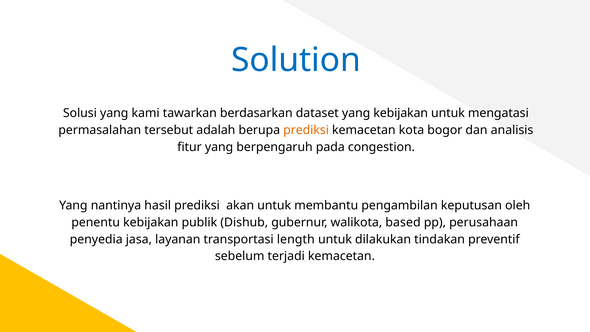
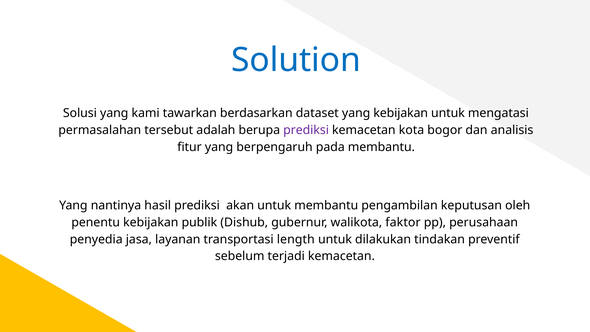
prediksi colour: orange -> purple (306, 130)
pada congestion: congestion -> membantu (381, 147)
based: based -> faktor (403, 222)
